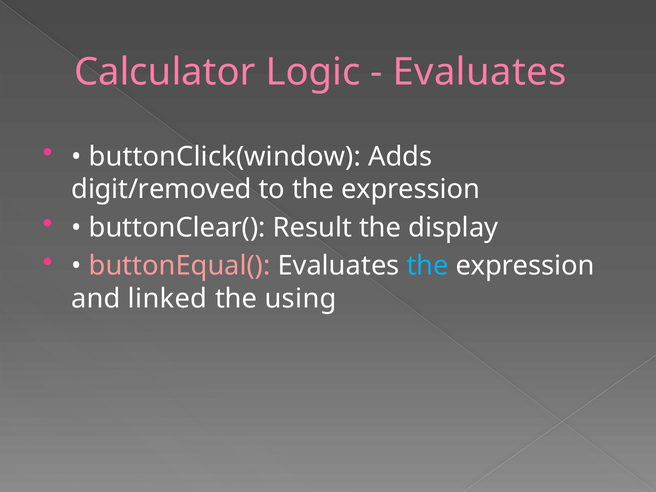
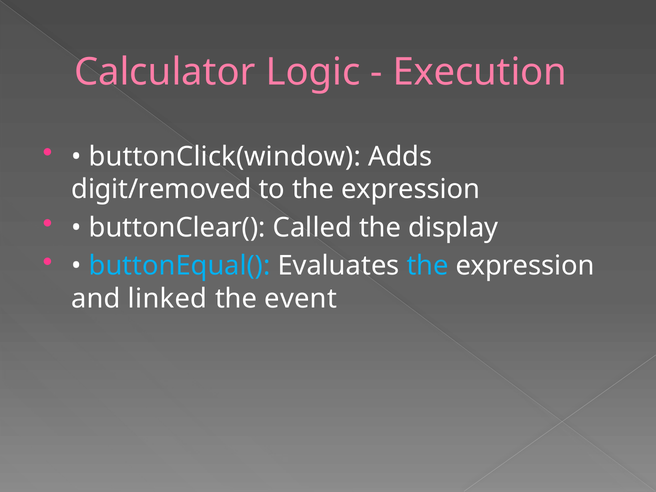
Evaluates: Evaluates -> Execution (480, 72)
Result: Result -> Called (312, 228)
buttonEqual( colour: pink -> light blue (180, 266)
using: using -> event (301, 299)
